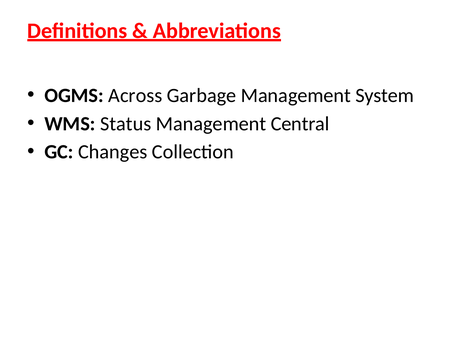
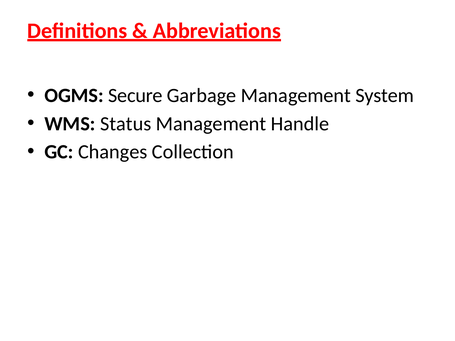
Across: Across -> Secure (135, 95)
Central: Central -> Handle (300, 124)
